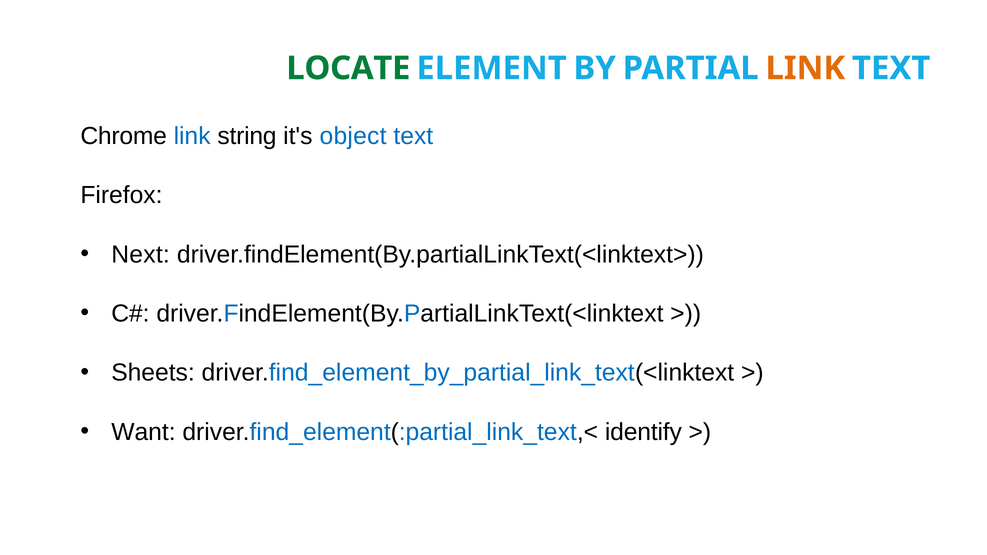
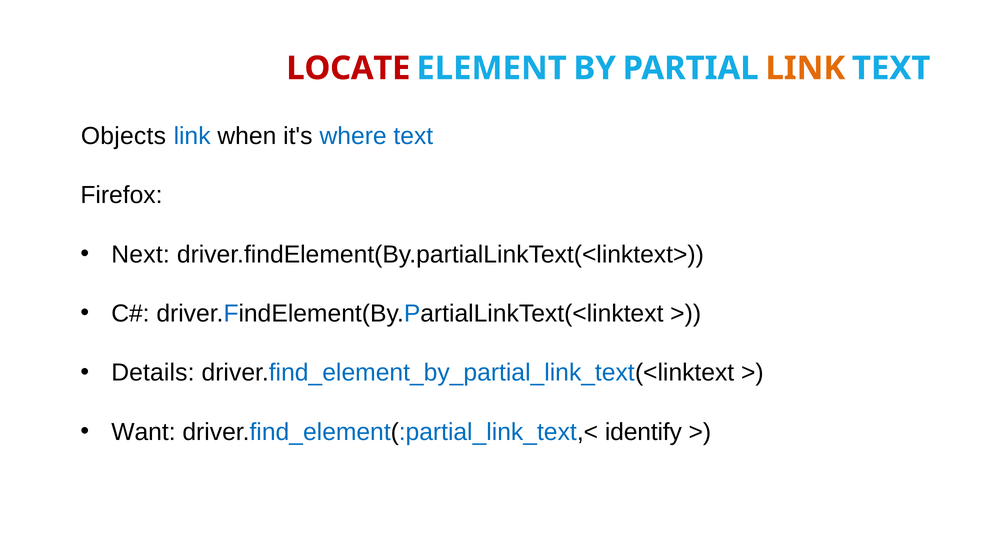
LOCATE colour: green -> red (348, 68)
Chrome: Chrome -> Objects (123, 136)
string: string -> when (247, 136)
object: object -> where (353, 136)
Sheets: Sheets -> Details (153, 373)
